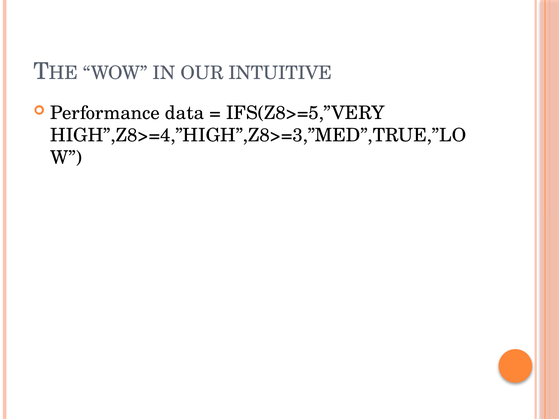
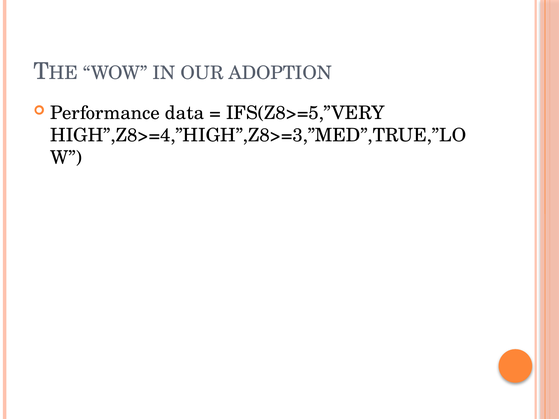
INTUITIVE: INTUITIVE -> ADOPTION (280, 73)
